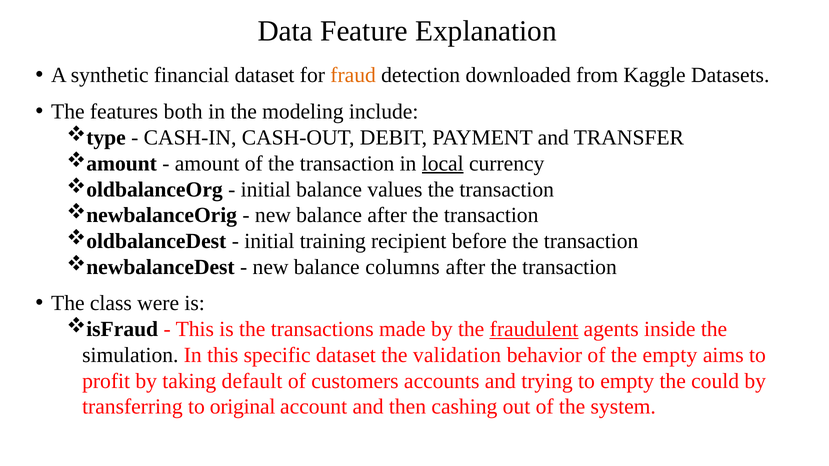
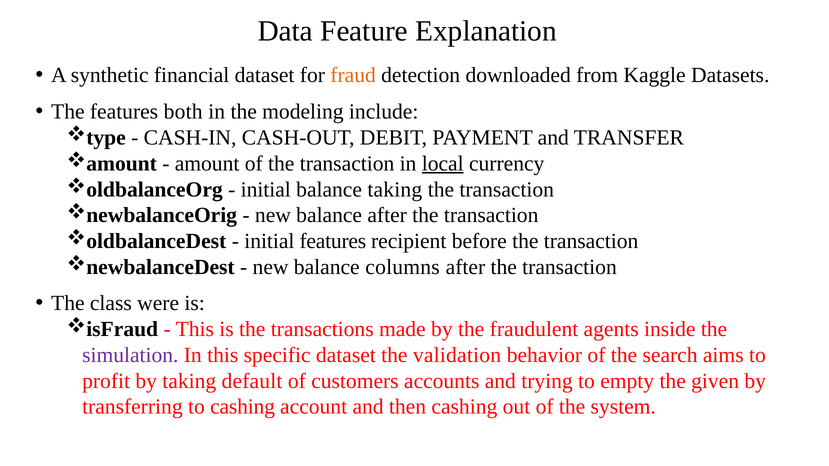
balance values: values -> taking (395, 190)
initial training: training -> features (333, 241)
fraudulent underline: present -> none (534, 329)
simulation colour: black -> purple (130, 355)
the empty: empty -> search (670, 355)
could: could -> given (715, 381)
to original: original -> cashing (243, 407)
